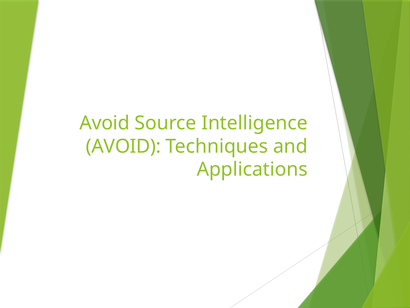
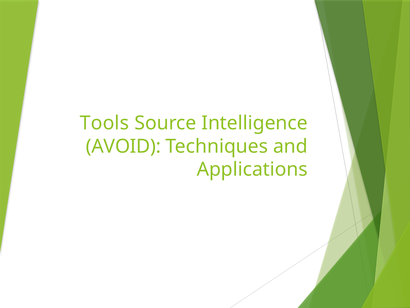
Avoid: Avoid -> Tools (104, 123)
